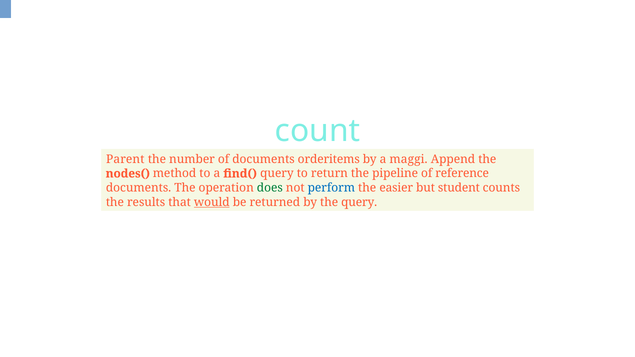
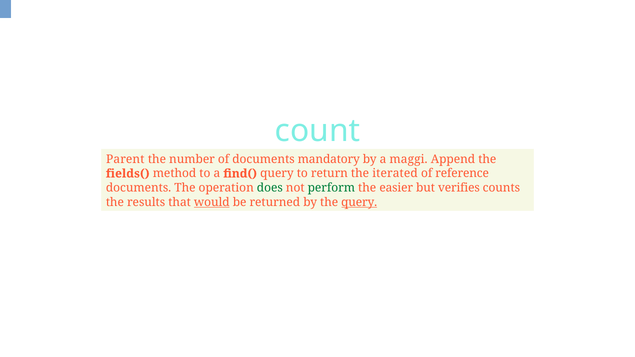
orderitems: orderitems -> mandatory (329, 159)
nodes(: nodes( -> fields( (128, 174)
pipeline: pipeline -> iterated (395, 174)
perform colour: blue -> green (331, 188)
student: student -> verifies (459, 188)
query underline: none -> present (359, 202)
